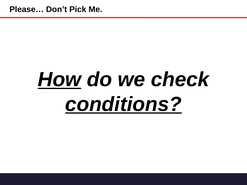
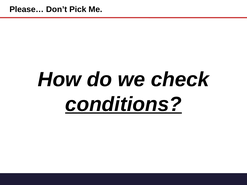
How underline: present -> none (59, 80)
